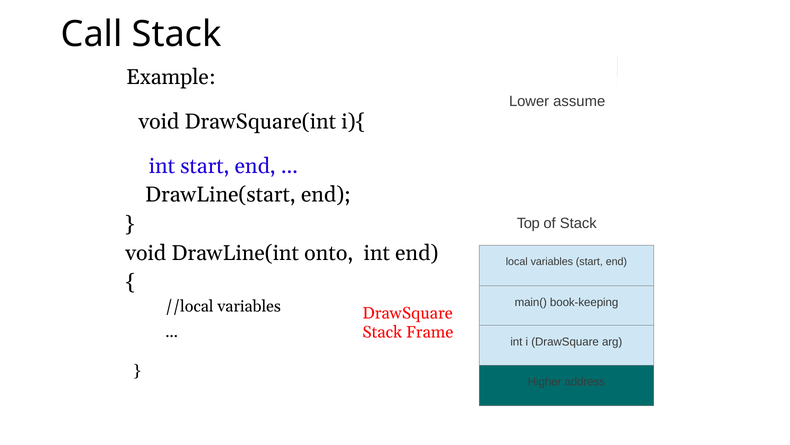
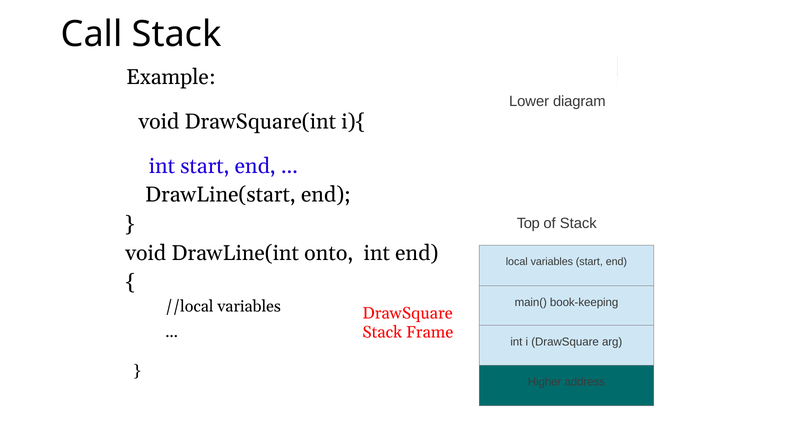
assume: assume -> diagram (579, 101)
